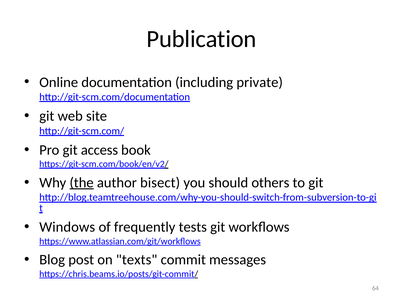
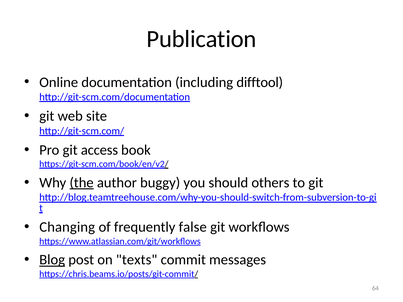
private: private -> difftool (260, 82)
bisect: bisect -> buggy (160, 183)
Windows: Windows -> Changing (67, 227)
tests: tests -> false (193, 227)
Blog underline: none -> present (52, 260)
